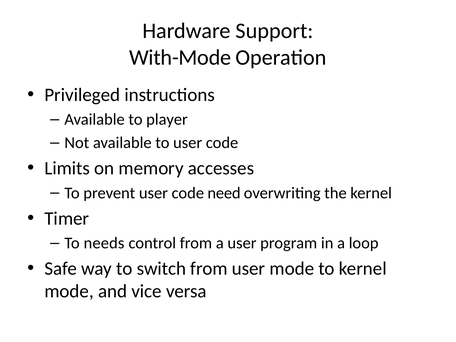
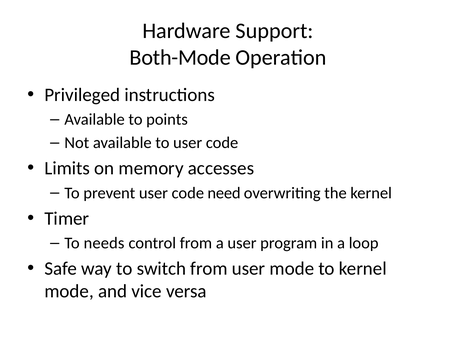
With-Mode: With-Mode -> Both-Mode (180, 57)
player: player -> points (167, 119)
